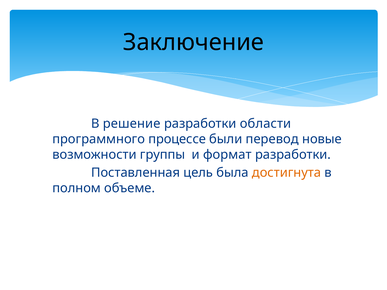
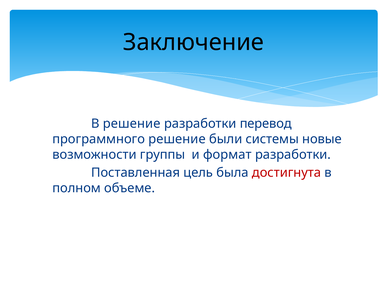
области: области -> перевод (266, 124)
программного процессе: процессе -> решение (177, 139)
перевод: перевод -> системы (272, 139)
достигнута colour: orange -> red (287, 173)
